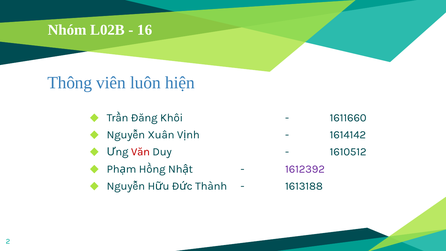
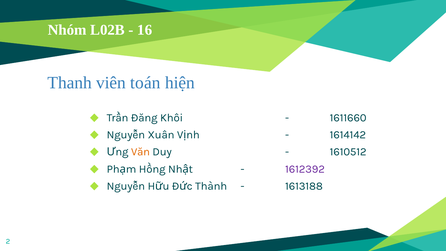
Thông: Thông -> Thanh (70, 83)
luôn: luôn -> toán (145, 83)
Văn colour: red -> orange (140, 152)
